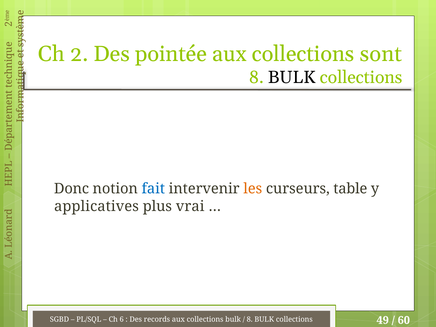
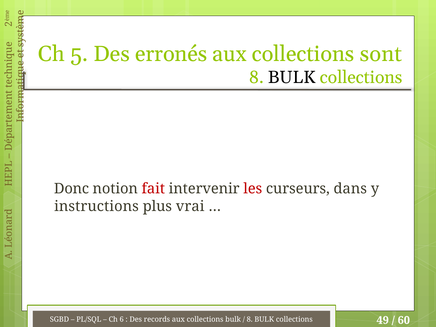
Ch 2: 2 -> 5 (79, 54)
pointée: pointée -> erronés (171, 54)
fait colour: blue -> red (153, 189)
les colour: orange -> red (253, 189)
table: table -> dans (350, 189)
applicatives: applicatives -> instructions (96, 206)
